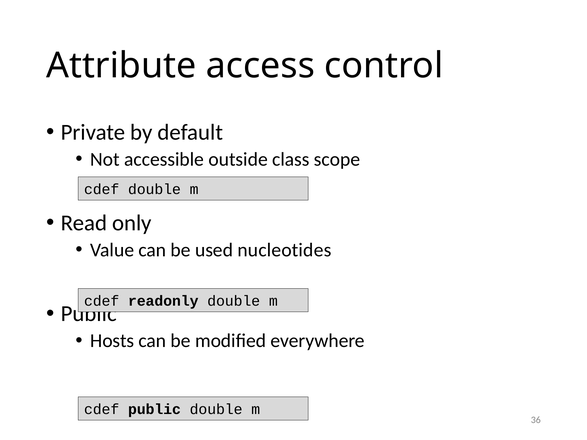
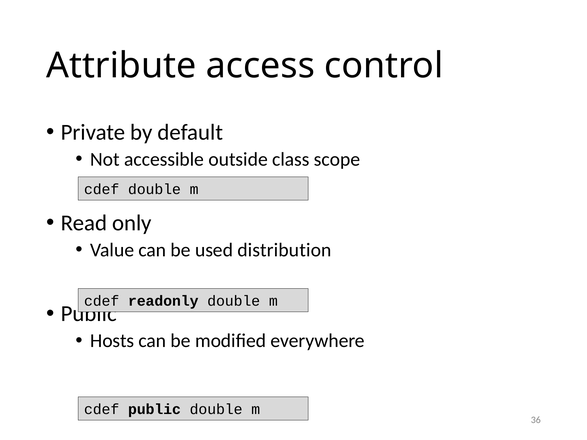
nucleotides: nucleotides -> distribution (284, 250)
